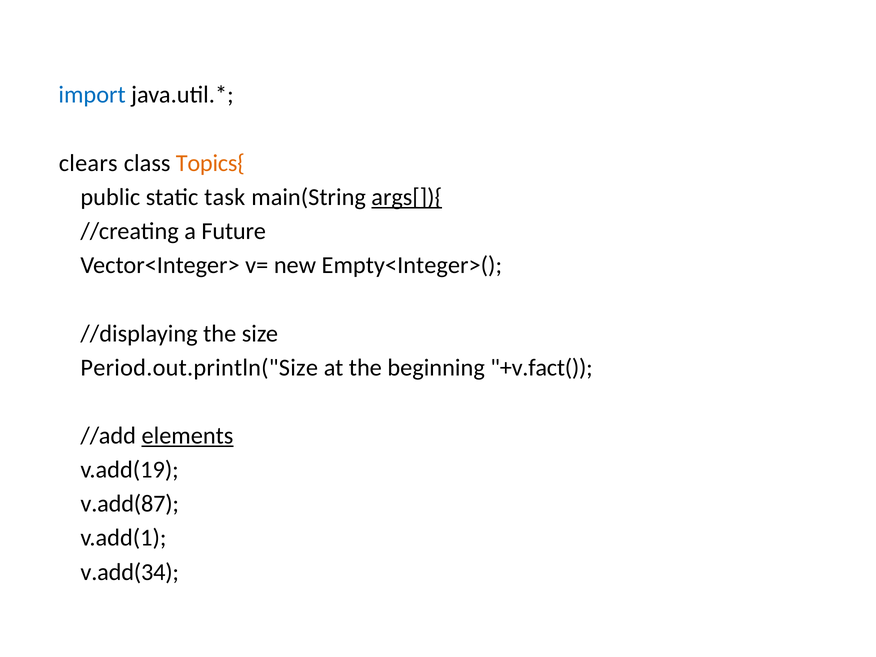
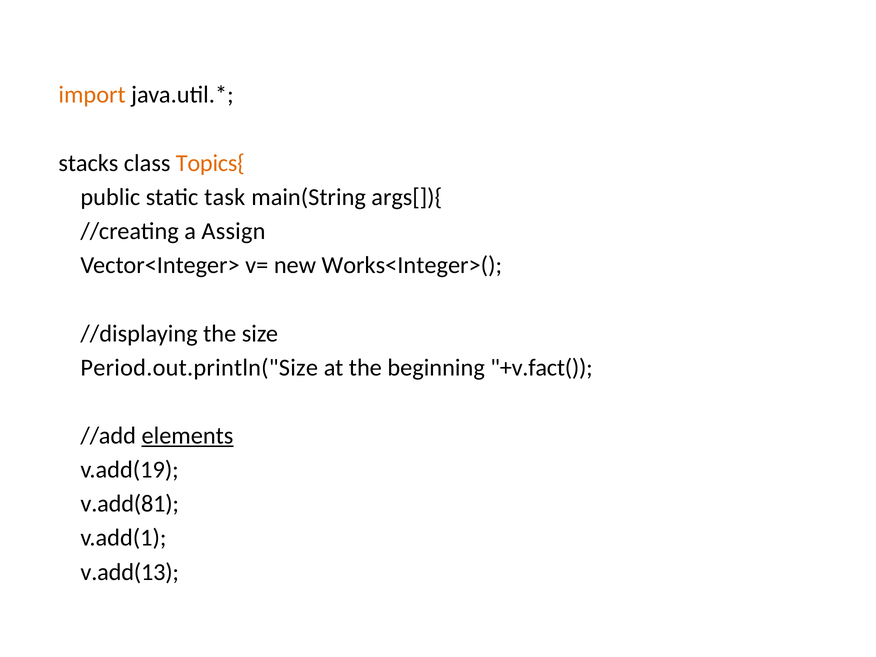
import colour: blue -> orange (92, 95)
clears: clears -> stacks (88, 163)
args[]){ underline: present -> none (407, 197)
Future: Future -> Assign (233, 231)
Empty<Integer>(: Empty<Integer>( -> Works<Integer>( (412, 265)
v.add(87: v.add(87 -> v.add(81 (130, 504)
v.add(34: v.add(34 -> v.add(13 (130, 572)
